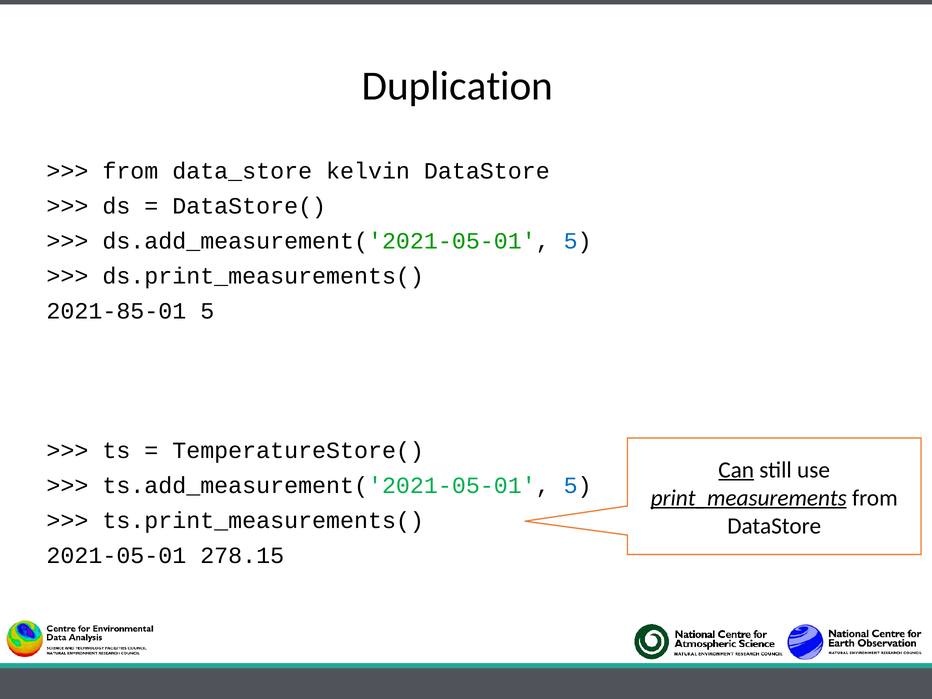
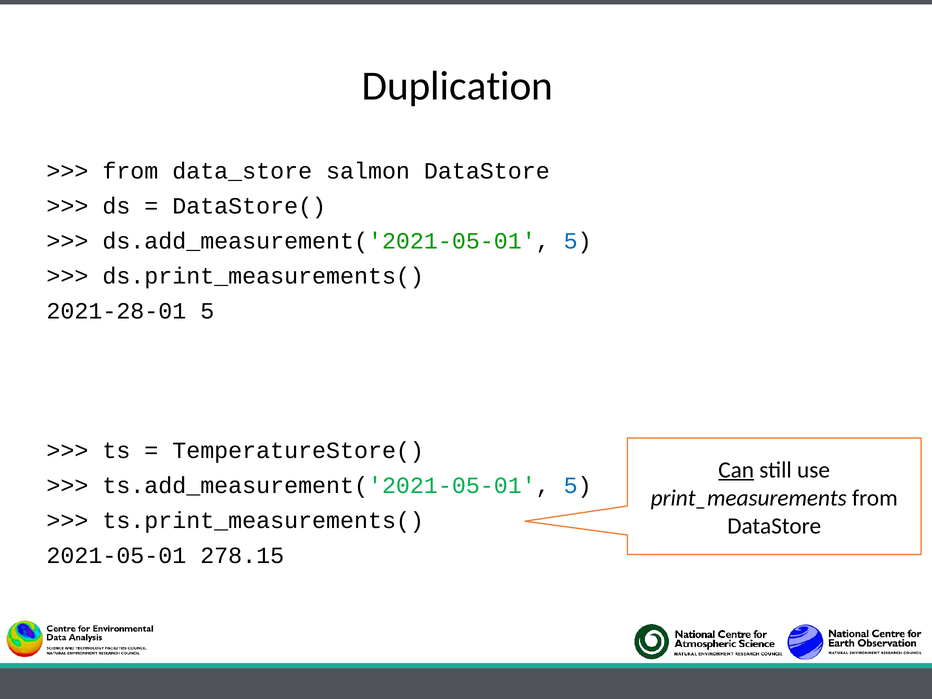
kelvin: kelvin -> salmon (368, 171)
2021-85-01: 2021-85-01 -> 2021-28-01 (116, 311)
print_measurements underline: present -> none (749, 498)
